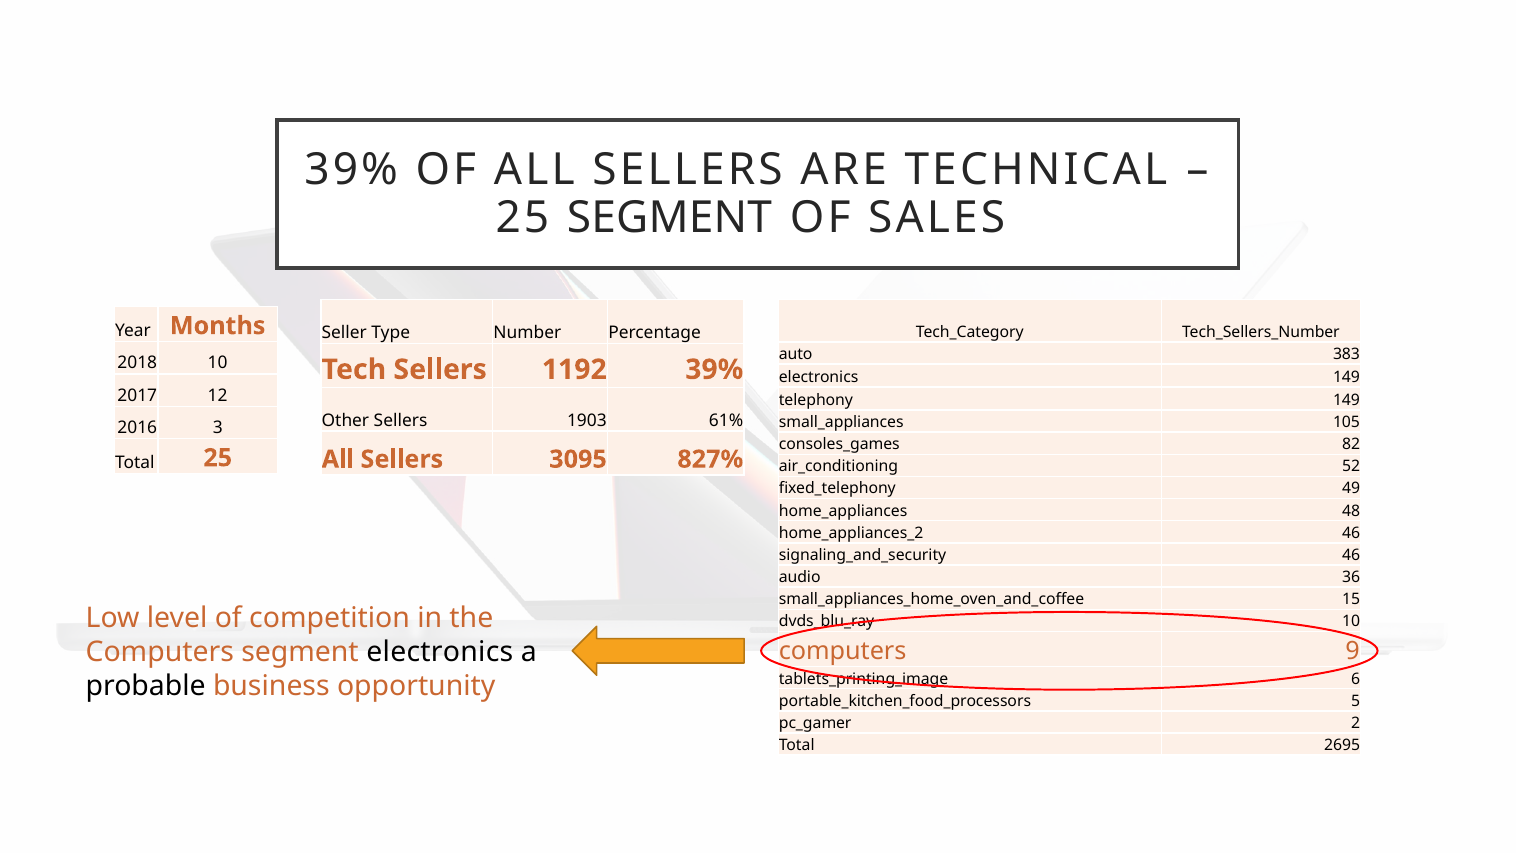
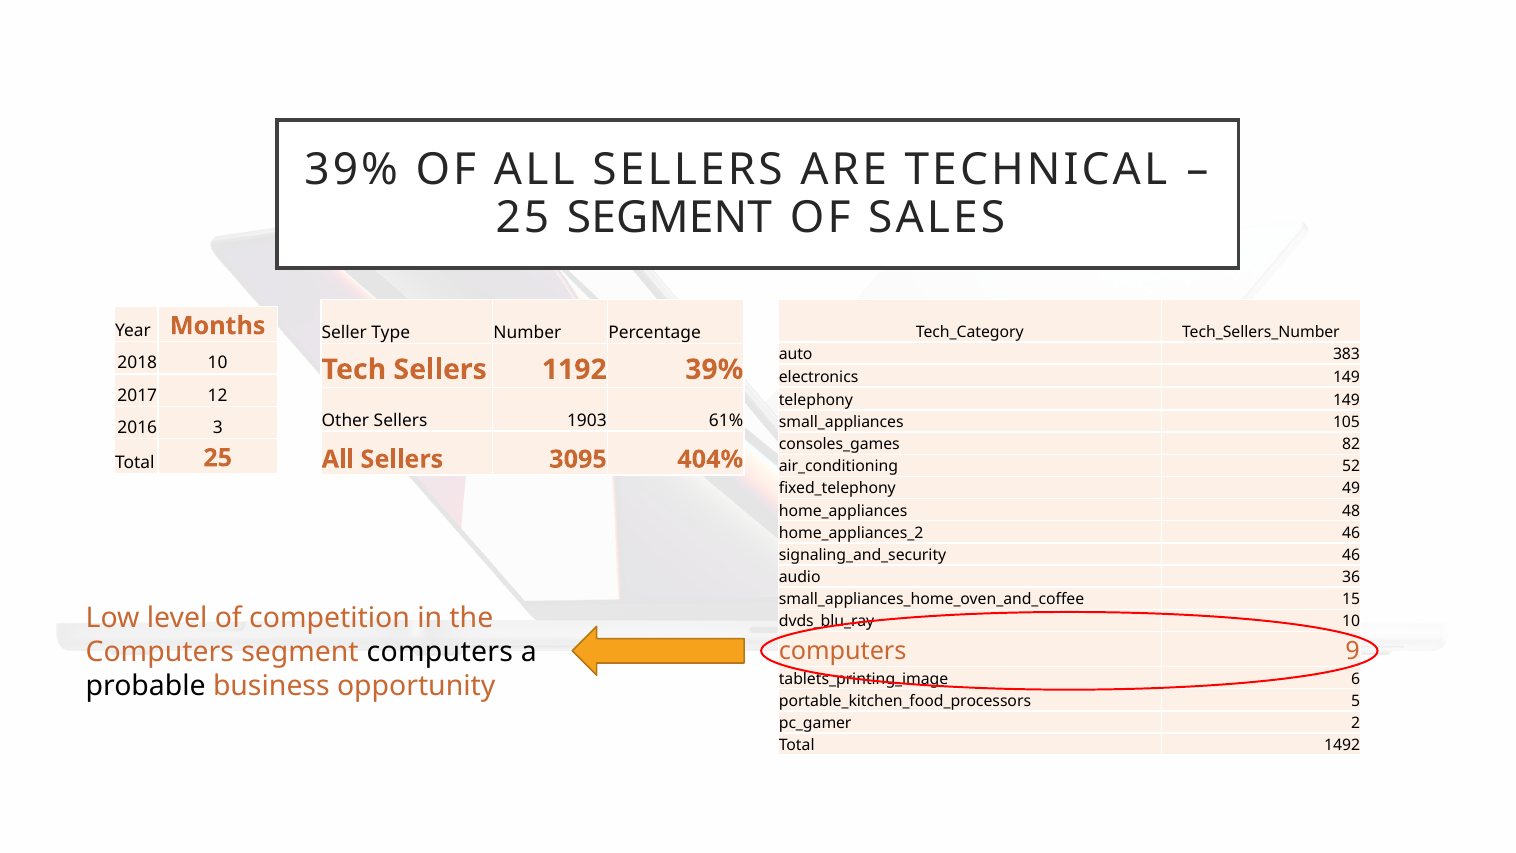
827%: 827% -> 404% (710, 459)
segment electronics: electronics -> computers (440, 652)
2695: 2695 -> 1492 (1342, 745)
